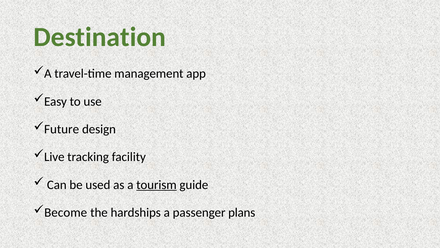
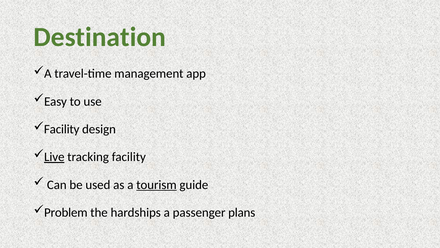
Future: Future -> Facility (62, 129)
Live underline: none -> present (54, 157)
Become: Become -> Problem (66, 212)
